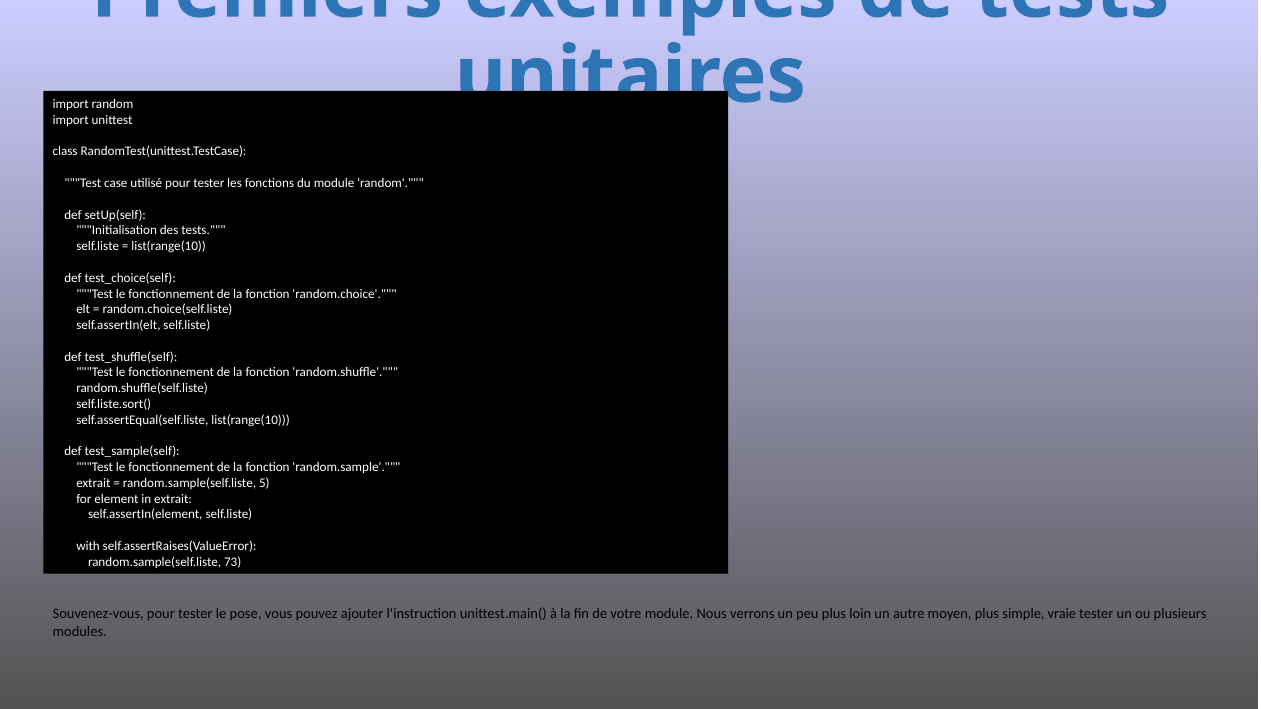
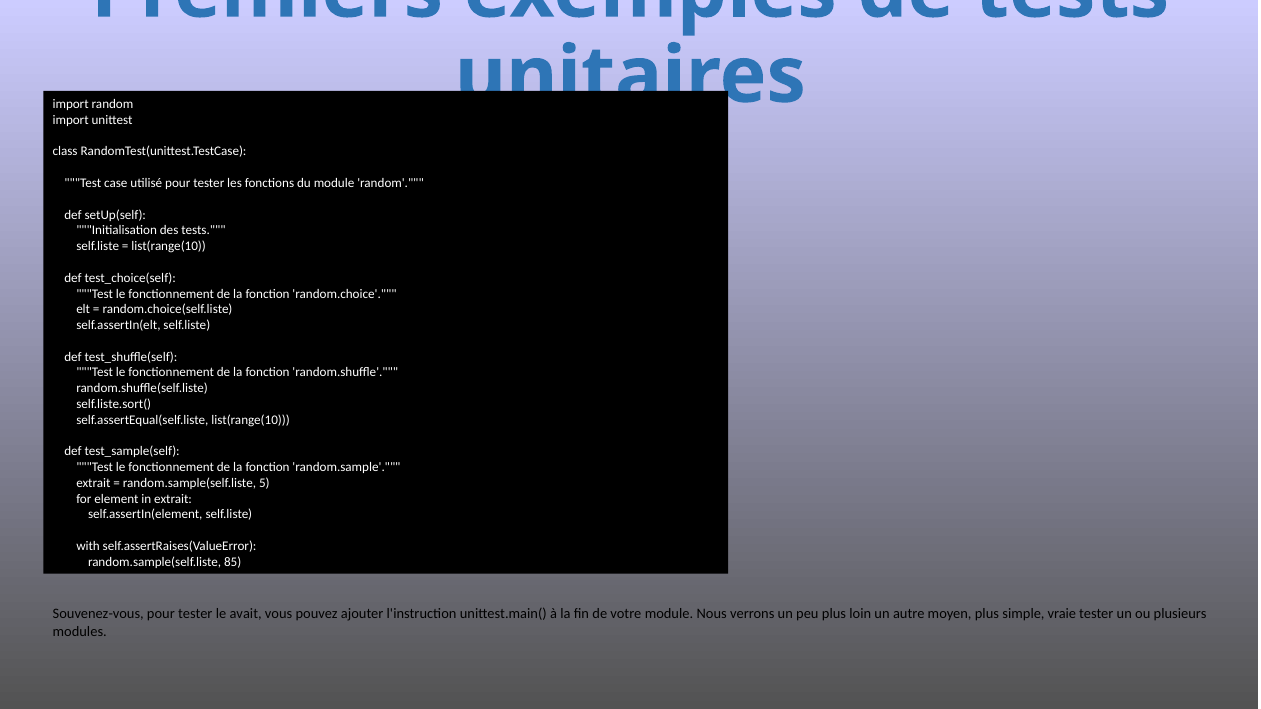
73: 73 -> 85 (233, 562)
pose: pose -> avait (246, 614)
